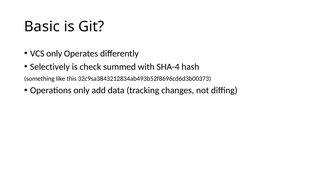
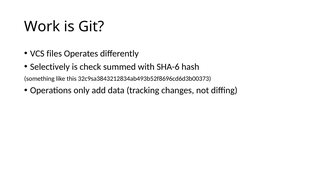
Basic: Basic -> Work (42, 27)
VCS only: only -> files (54, 54)
SHA-4: SHA-4 -> SHA-6 (168, 67)
